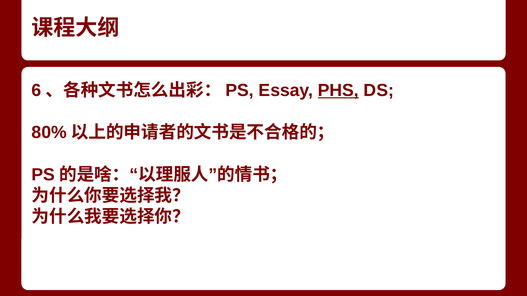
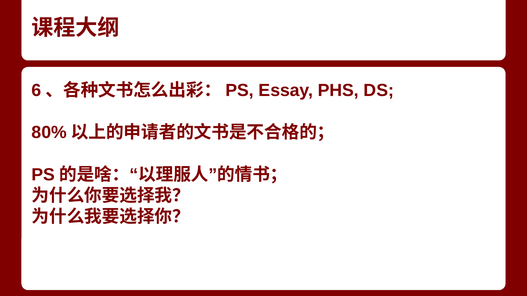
PHS underline: present -> none (338, 91)
